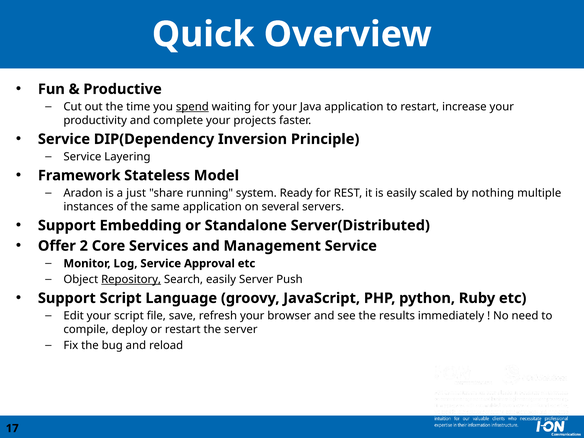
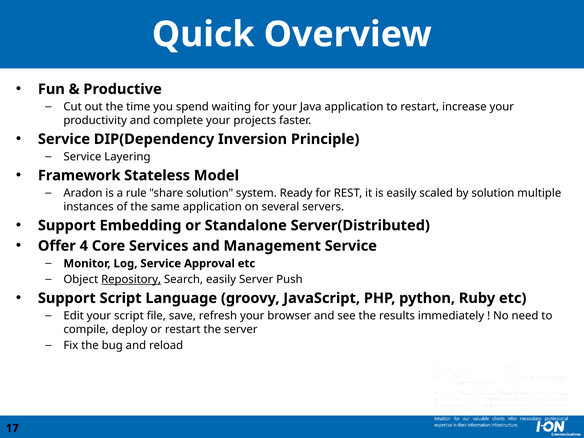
spend underline: present -> none (192, 107)
just: just -> rule (136, 193)
share running: running -> solution (210, 193)
by nothing: nothing -> solution (493, 193)
2: 2 -> 4 (84, 246)
